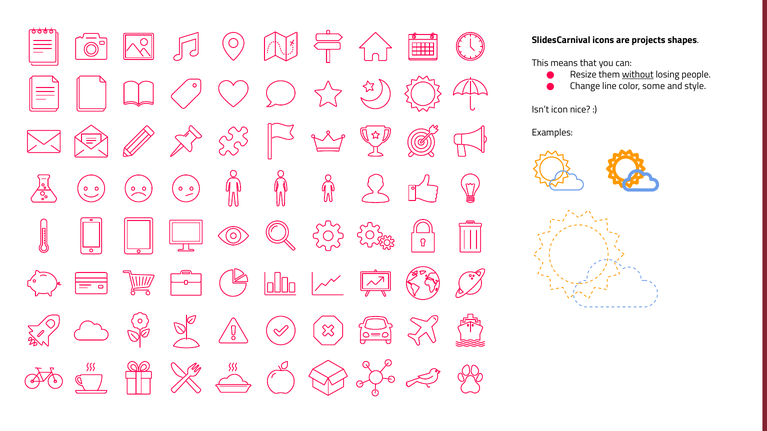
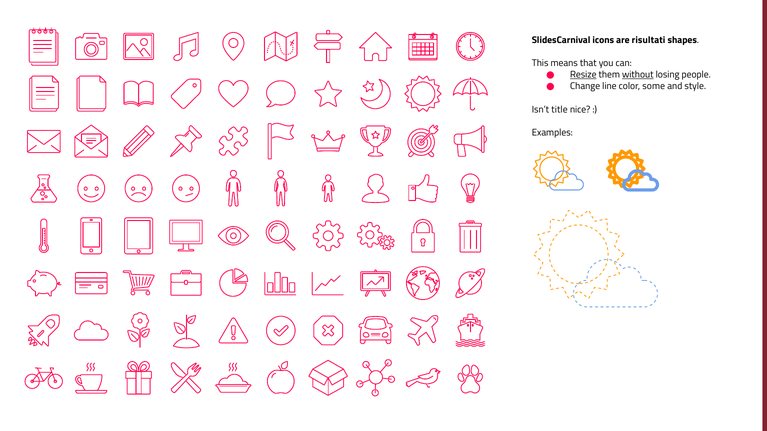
projects: projects -> risultati (649, 40)
Resize underline: none -> present (583, 75)
icon: icon -> title (559, 109)
